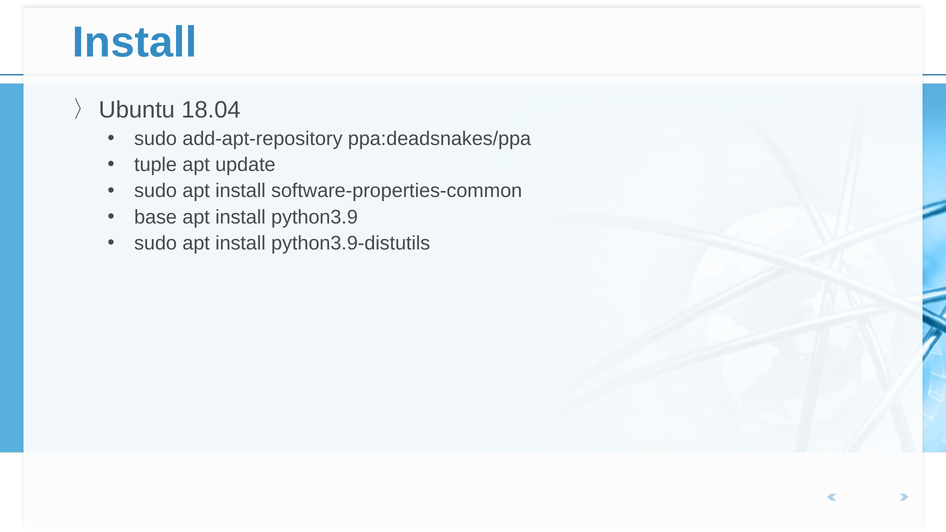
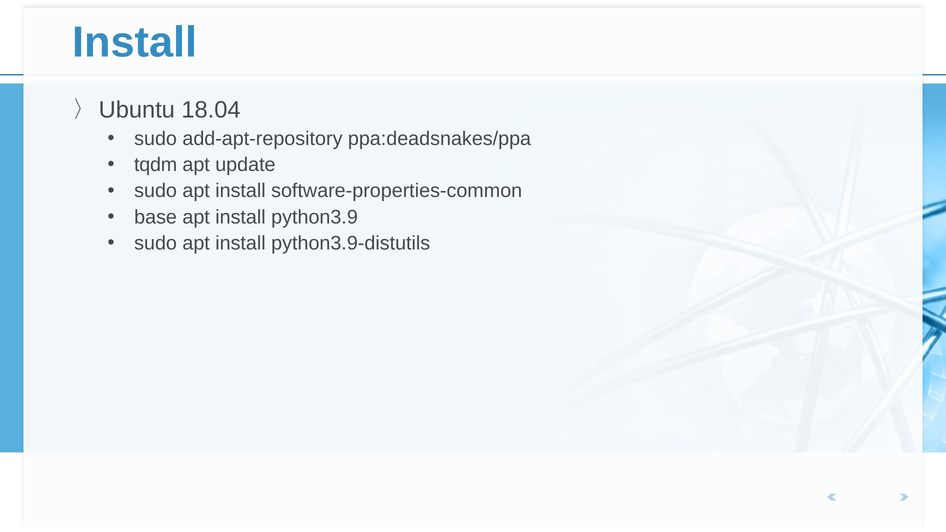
tuple: tuple -> tqdm (156, 165)
